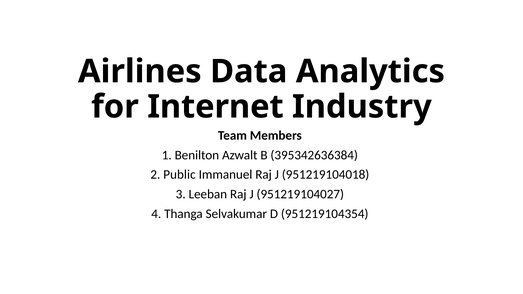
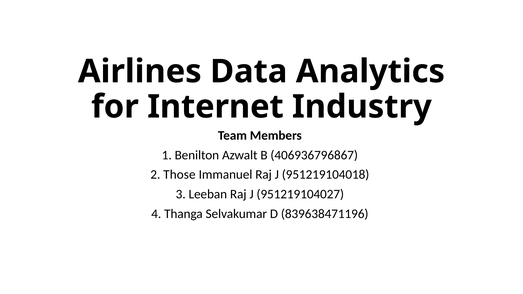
395342636384: 395342636384 -> 406936796867 (314, 155)
Public: Public -> Those (179, 175)
951219104354: 951219104354 -> 839638471196 (325, 214)
